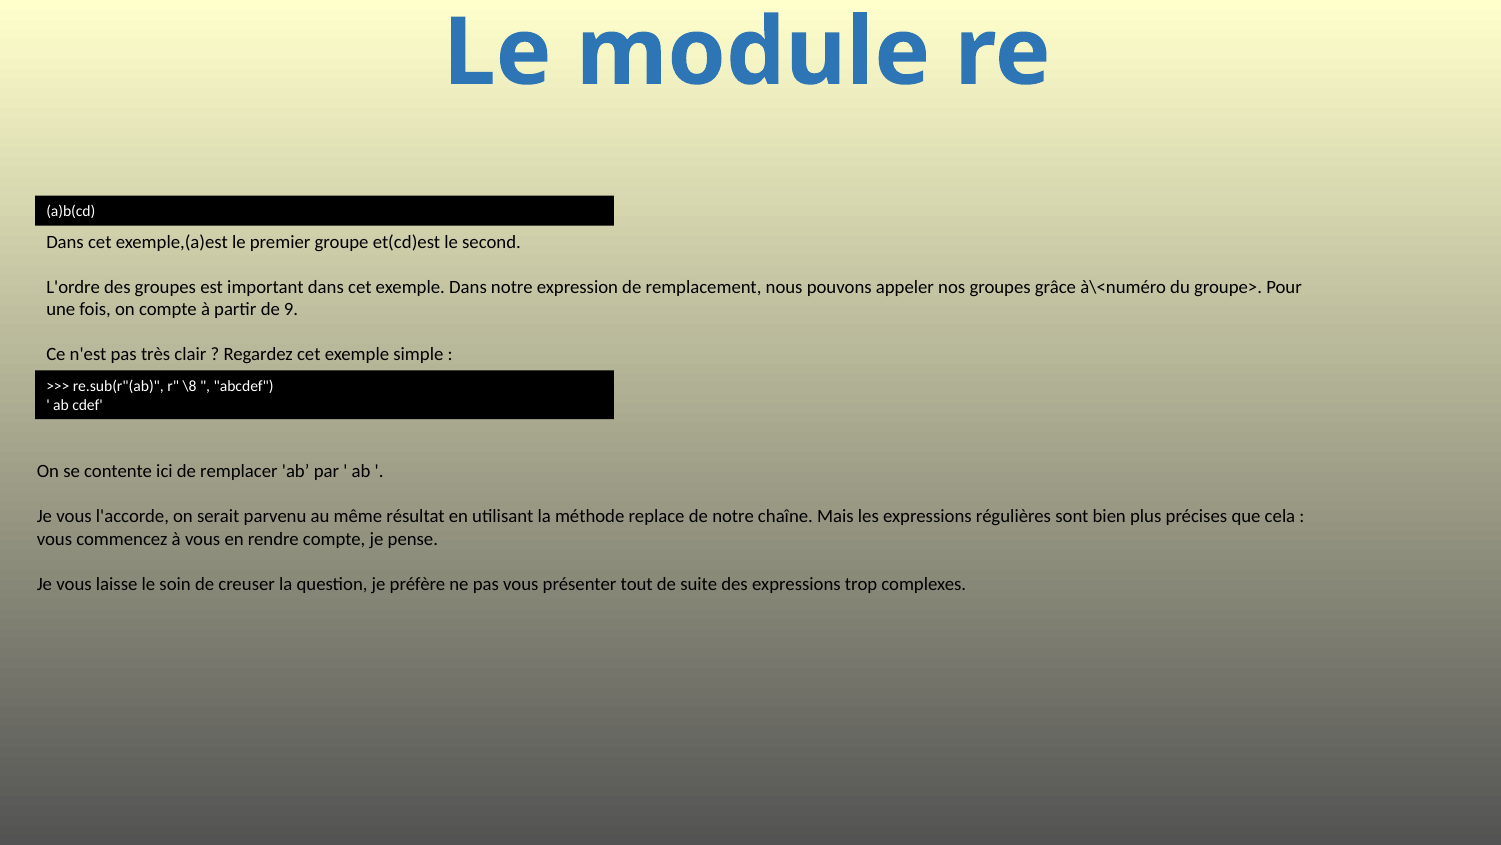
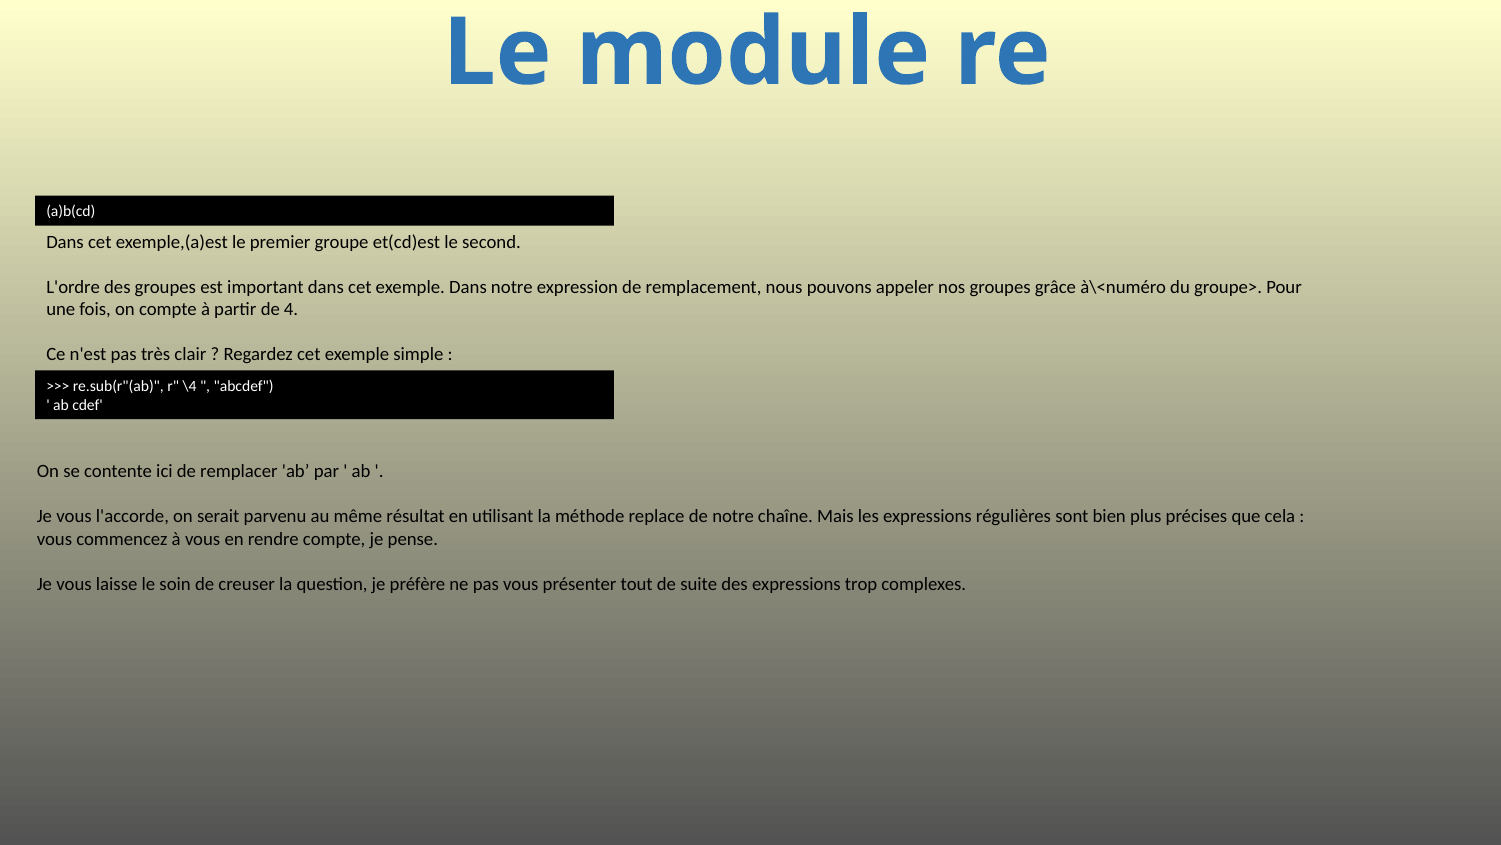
9: 9 -> 4 (291, 309)
\8: \8 -> \4 (190, 386)
